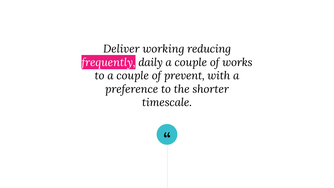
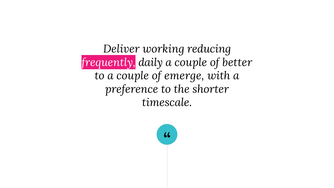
works: works -> better (237, 62)
prevent: prevent -> emerge (184, 76)
